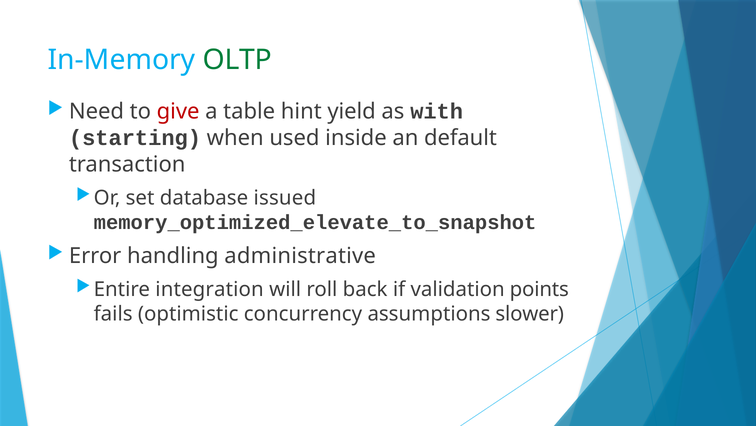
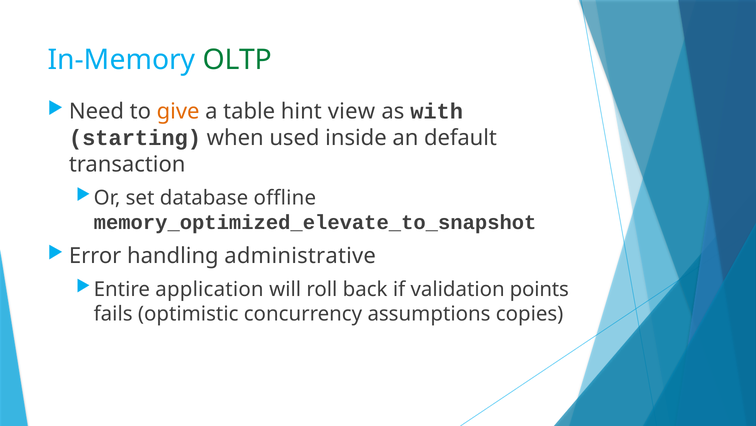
give colour: red -> orange (178, 111)
yield: yield -> view (351, 111)
issued: issued -> offline (285, 197)
integration: integration -> application (210, 289)
slower: slower -> copies (530, 314)
